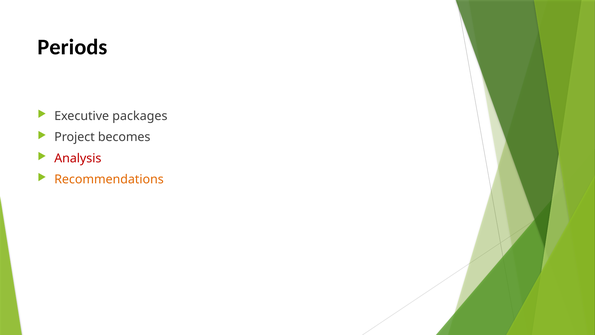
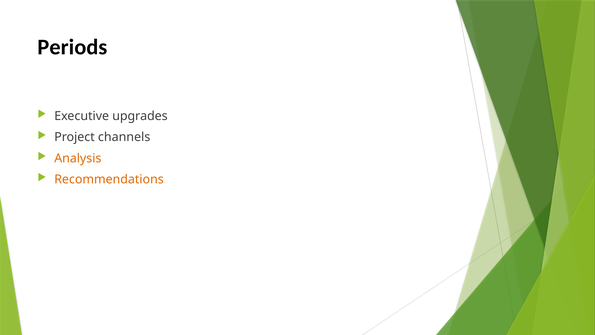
packages: packages -> upgrades (140, 116)
becomes: becomes -> channels (124, 137)
Analysis colour: red -> orange (78, 158)
